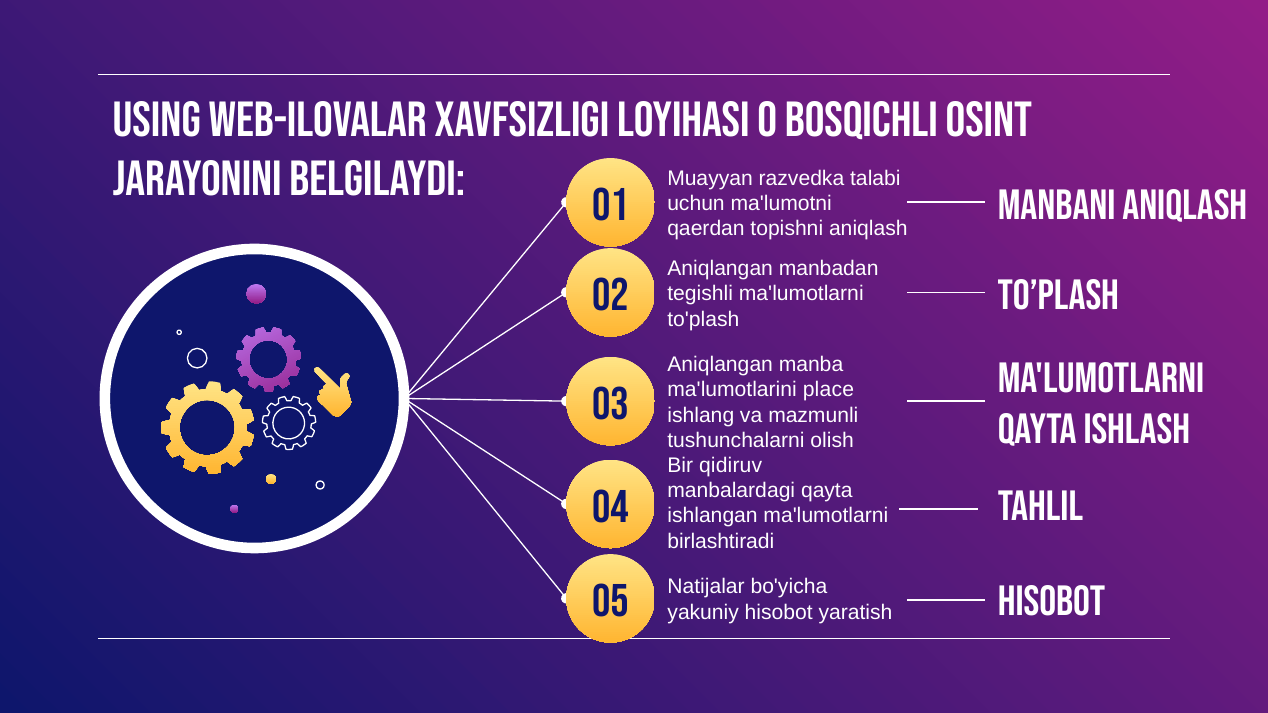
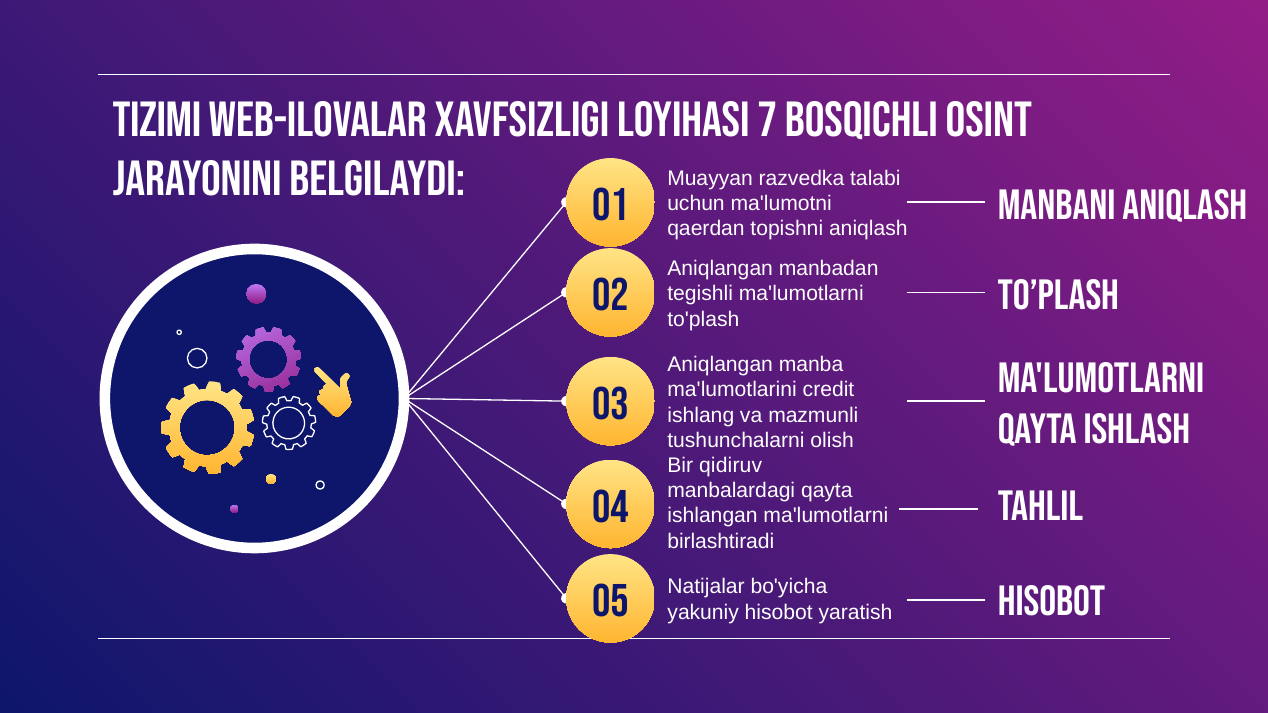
Using: Using -> Tizimi (157, 121)
0: 0 -> 7 (767, 121)
place: place -> credit (829, 390)
